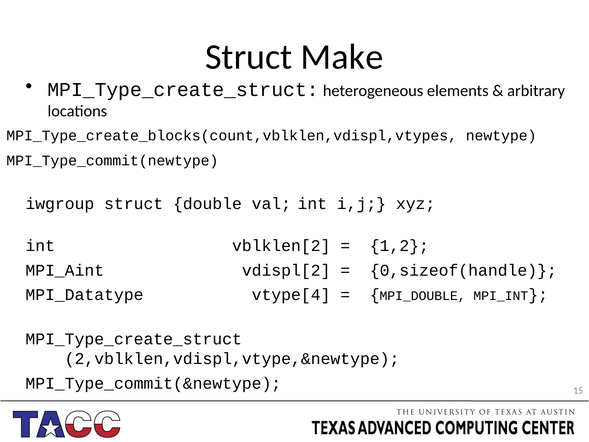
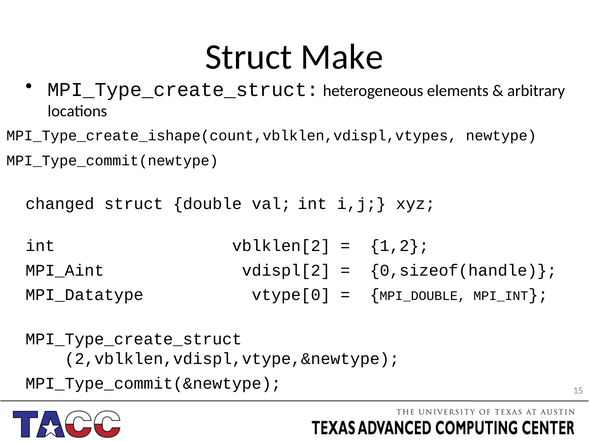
MPI_Type_create_blocks(count,vblklen,vdispl,vtypes: MPI_Type_create_blocks(count,vblklen,vdispl,vtypes -> MPI_Type_create_ishape(count,vblklen,vdispl,vtypes (232, 135)
iwgroup: iwgroup -> changed (60, 204)
vtype[4: vtype[4 -> vtype[0 (291, 295)
